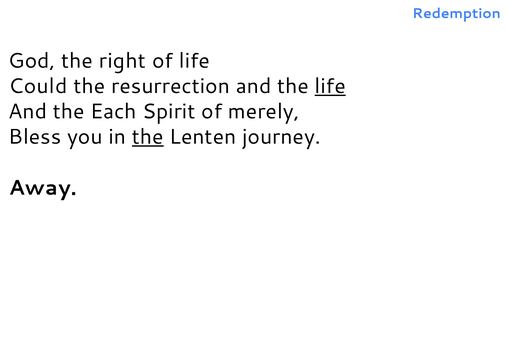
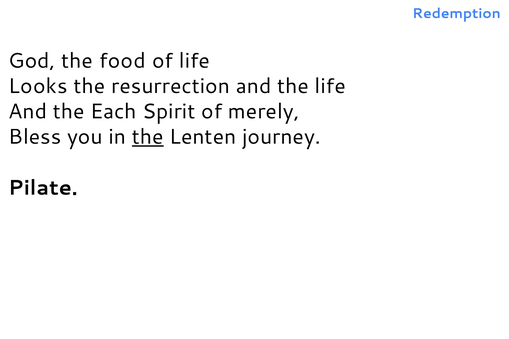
right: right -> food (122, 61)
Could: Could -> Looks (38, 86)
life underline: present -> none (330, 86)
Away: Away -> Pilate (43, 188)
